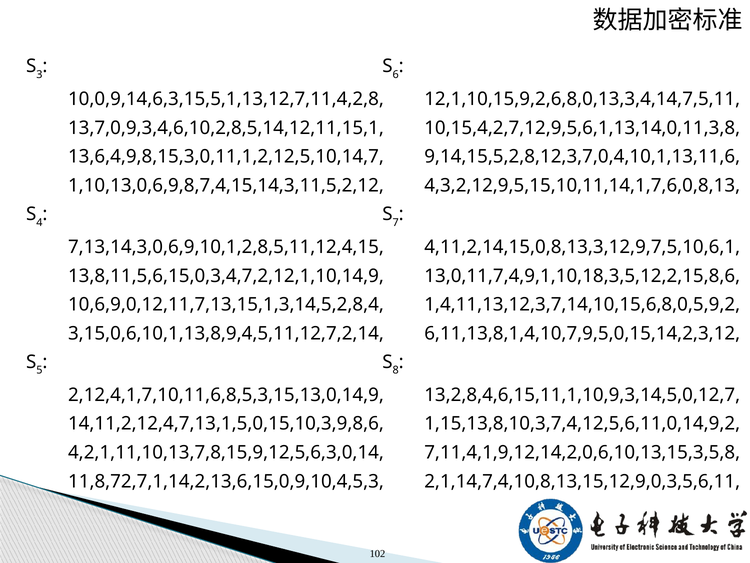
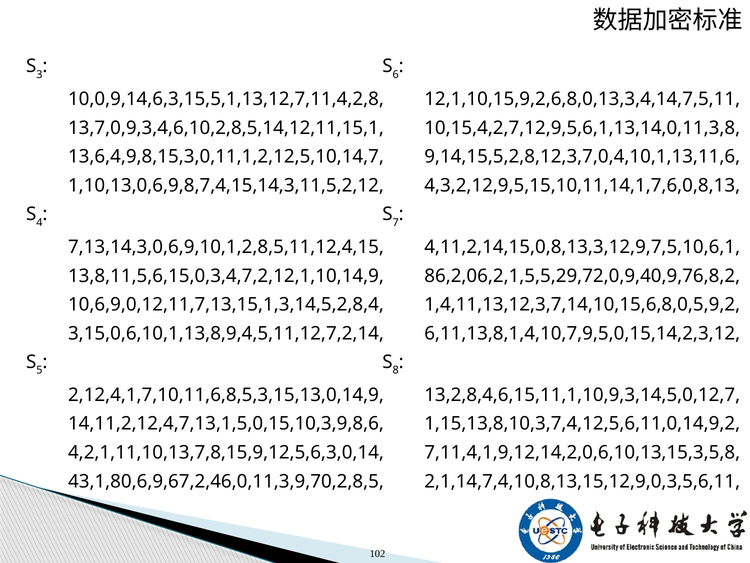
13,0,11,7,4,9,1,10,18,3,5,12,2,15,8,6: 13,0,11,7,4,9,1,10,18,3,5,12,2,15,8,6 -> 86,2,06,2,1,5,5,29,72,0,9,40,9,76,8,2 (582, 276)
11,8,72,7,1,14,2,13,6,15,0,9,10,4,5,3: 11,8,72,7,1,14,2,13,6,15,0,9,10,4,5,3 -> 43,1,80,6,9,67,2,46,0,11,3,9,70,2,8,5 (226, 481)
